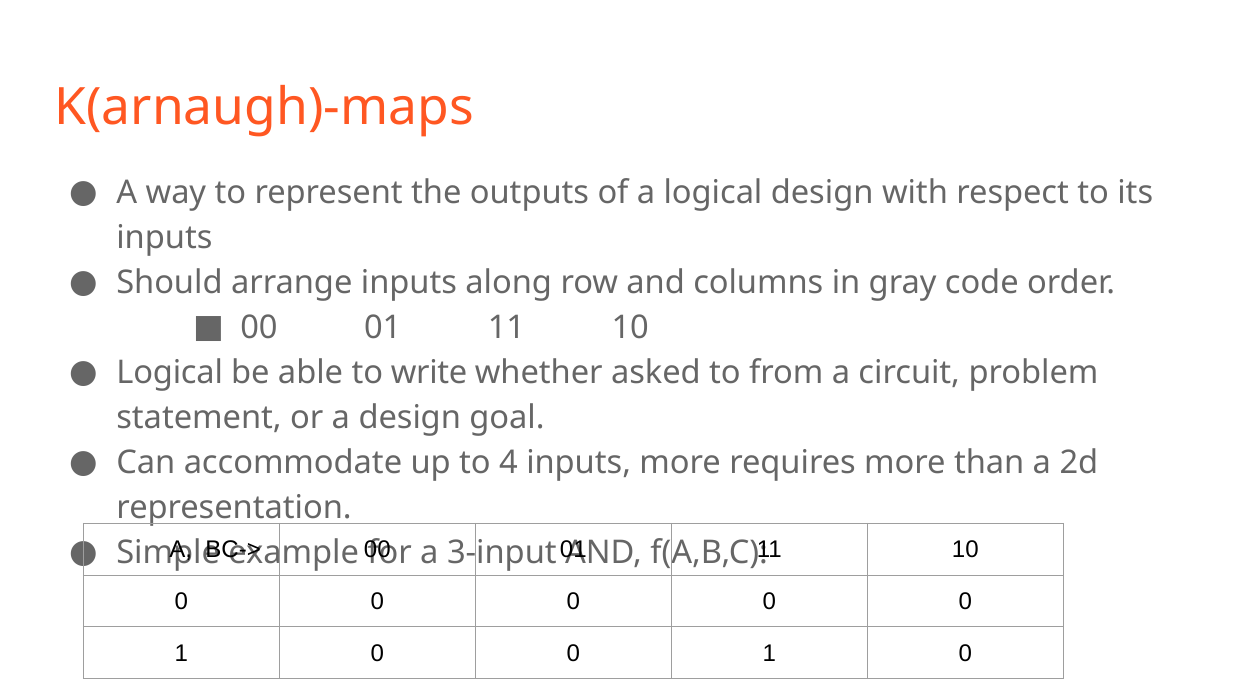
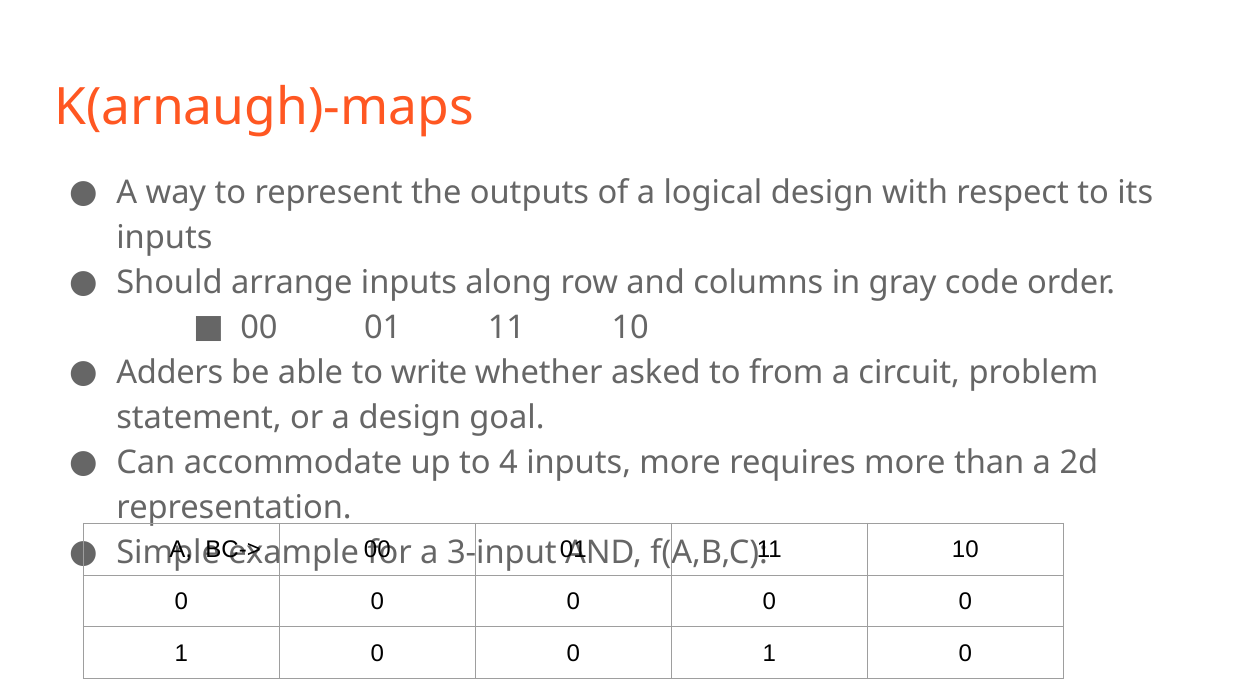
Logical: Logical -> Adders (170, 373)
